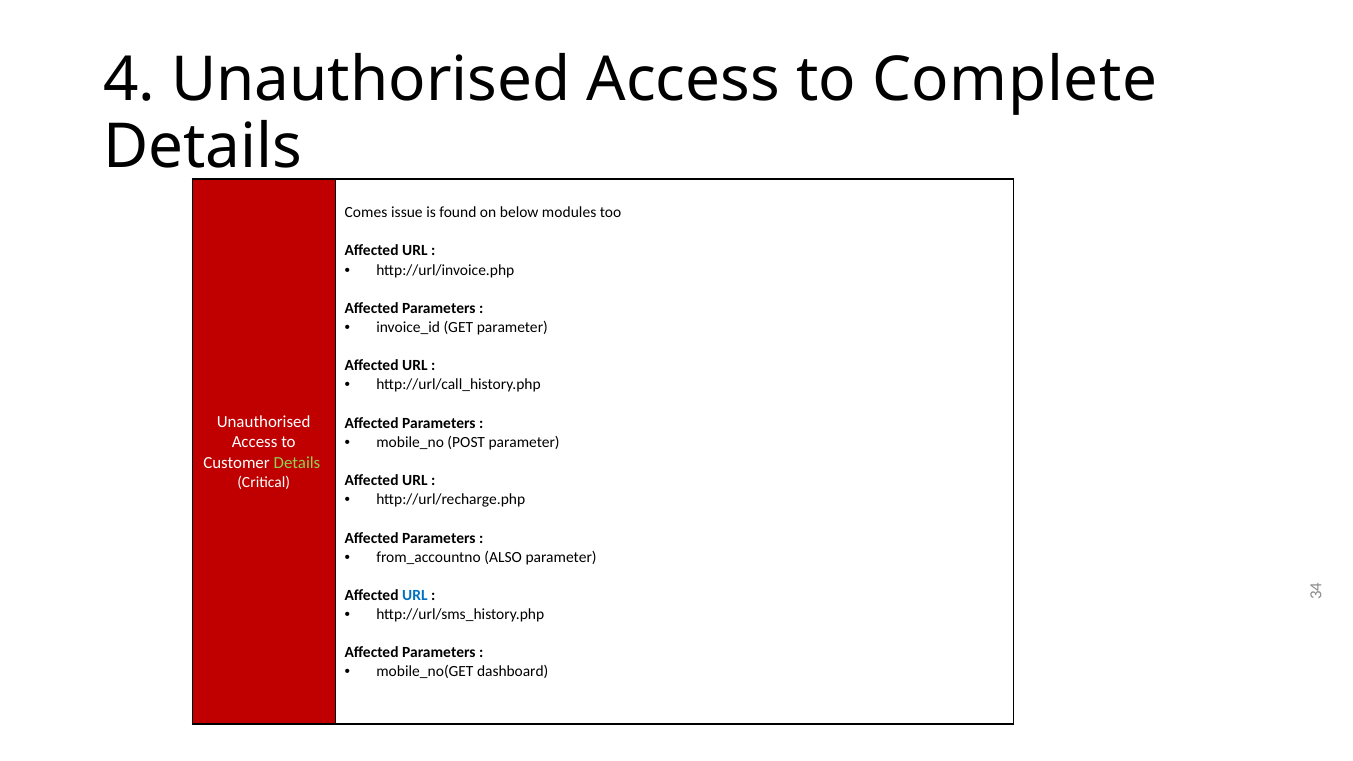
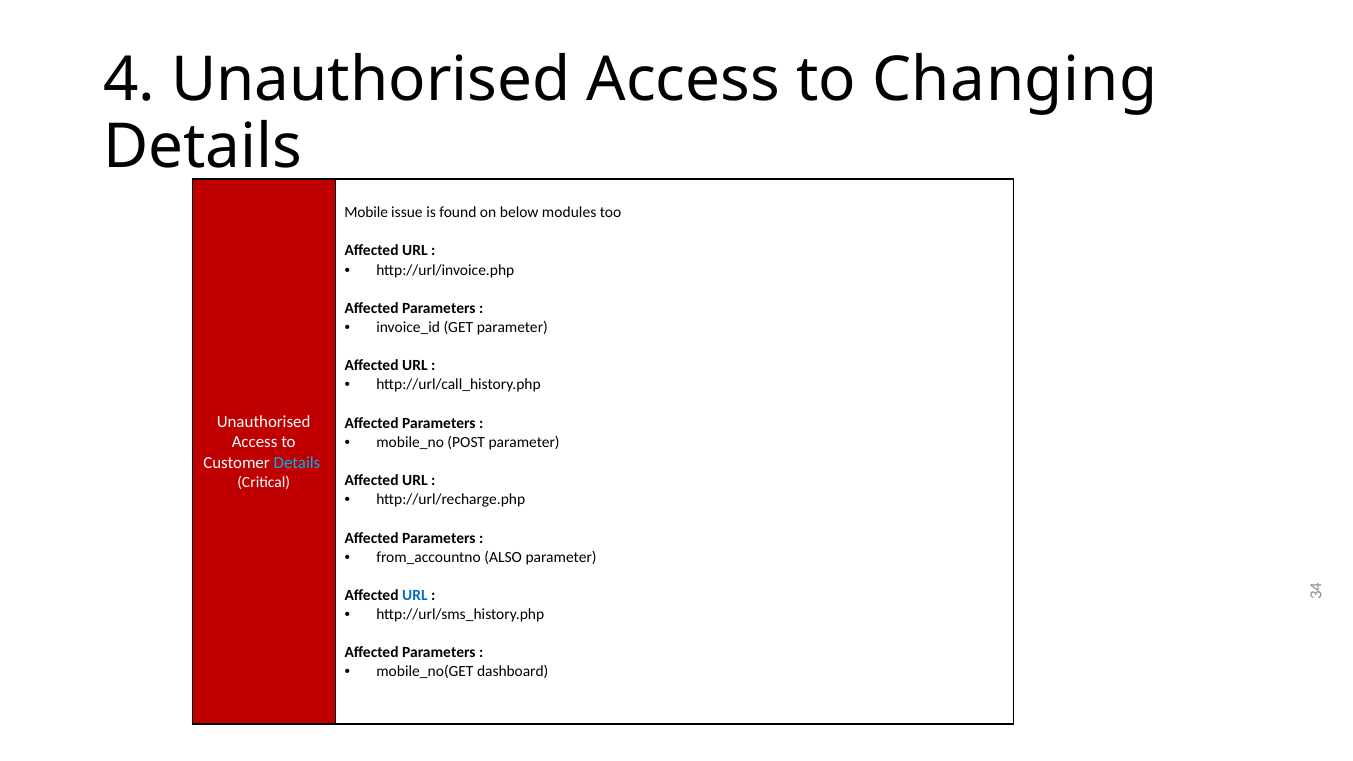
Complete: Complete -> Changing (1015, 80)
Comes: Comes -> Mobile (366, 213)
Details colour: light green -> light blue (297, 463)
